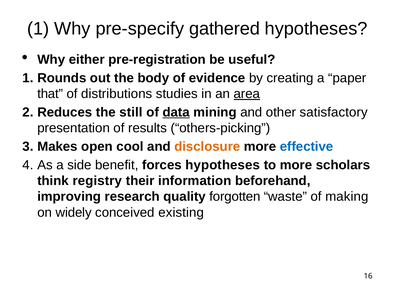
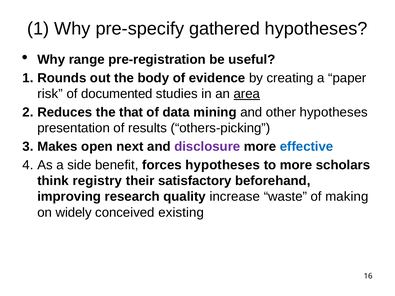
either: either -> range (87, 60)
that: that -> risk (50, 94)
distributions: distributions -> documented (117, 94)
still: still -> that (131, 112)
data underline: present -> none (176, 112)
other satisfactory: satisfactory -> hypotheses (334, 112)
cool: cool -> next (130, 147)
disclosure colour: orange -> purple (207, 147)
information: information -> satisfactory (195, 181)
forgotten: forgotten -> increase (235, 197)
